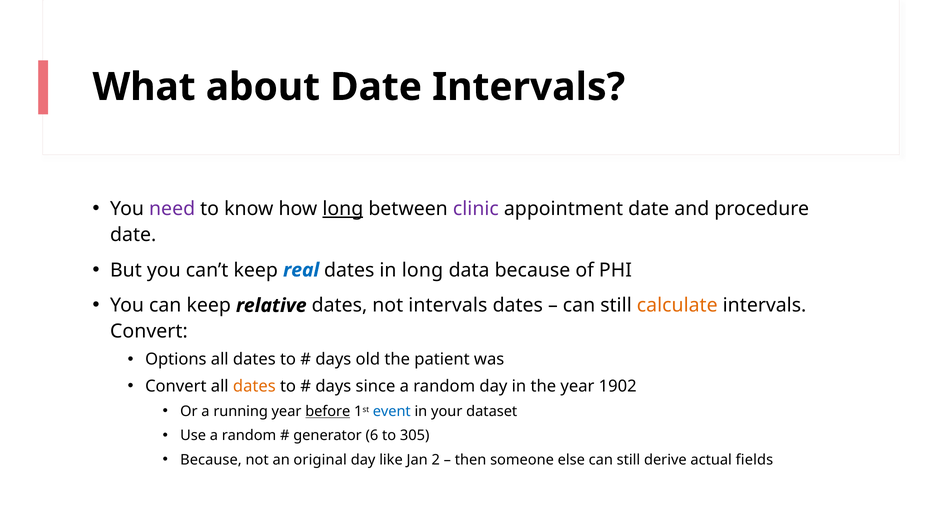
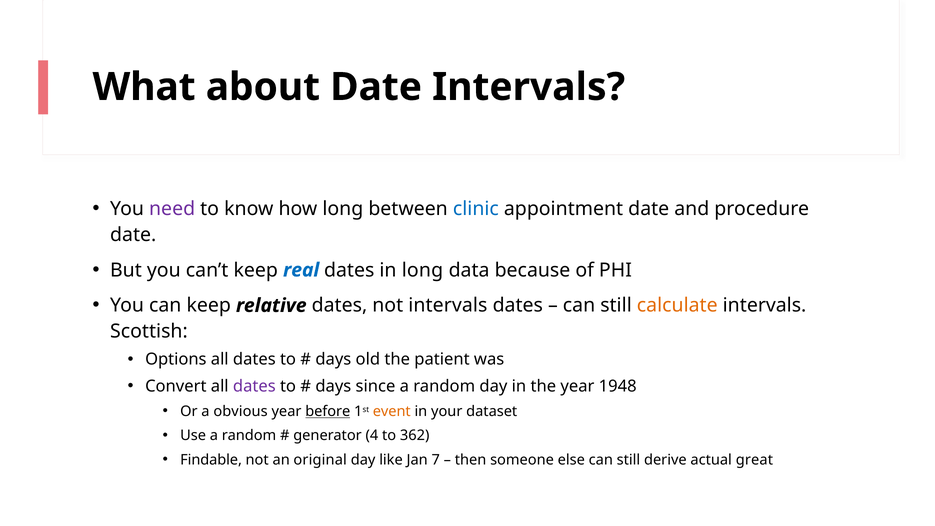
long underline: present -> none (343, 209)
clinic colour: purple -> blue (476, 209)
Convert: Convert -> Scottish (149, 331)
dates colour: orange -> purple (254, 386)
1902: 1902 -> 1948 (618, 386)
running: running -> obvious (241, 411)
event colour: blue -> orange (392, 411)
6: 6 -> 4 (372, 436)
305: 305 -> 362 (415, 436)
Because: Because -> Findable (211, 460)
2: 2 -> 7 (436, 460)
fields: fields -> great (754, 460)
